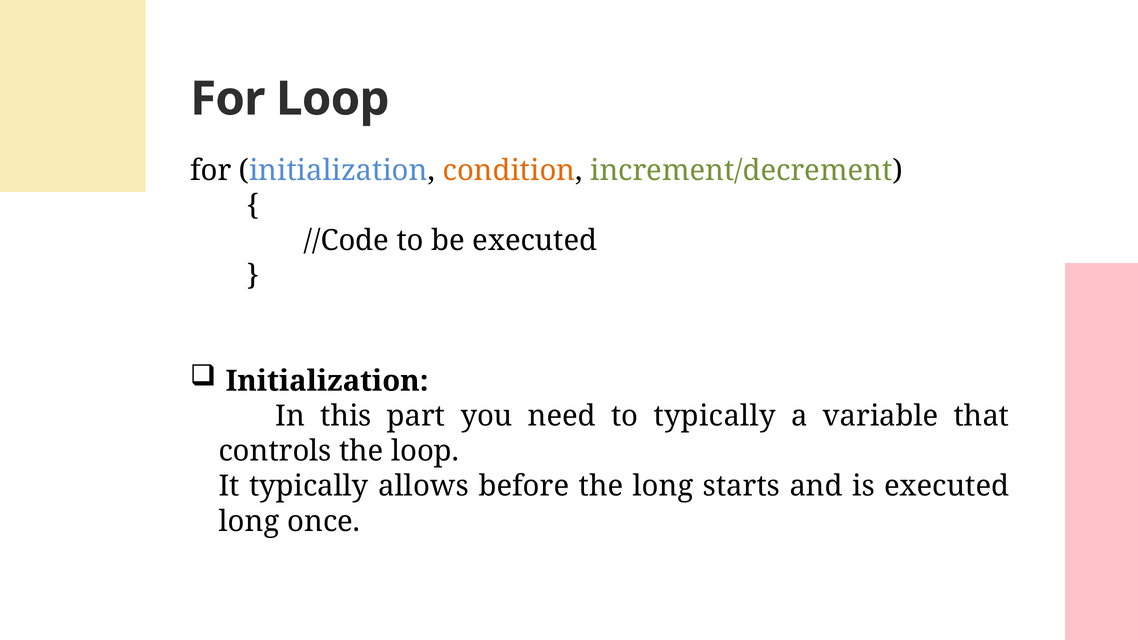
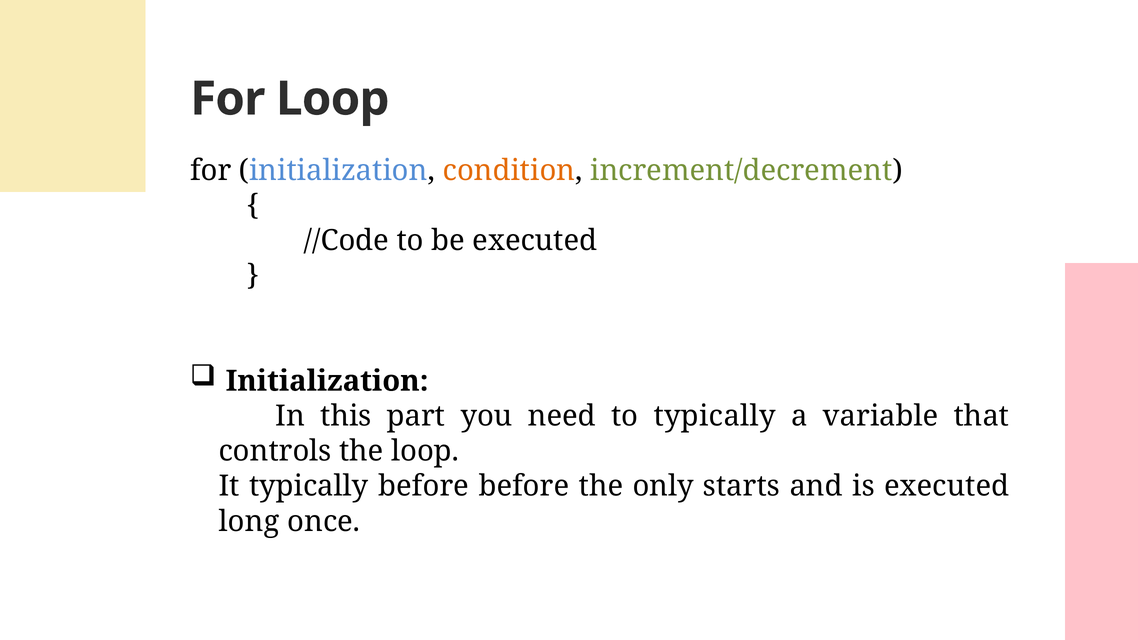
typically allows: allows -> before (424, 486)
the long: long -> only (663, 486)
